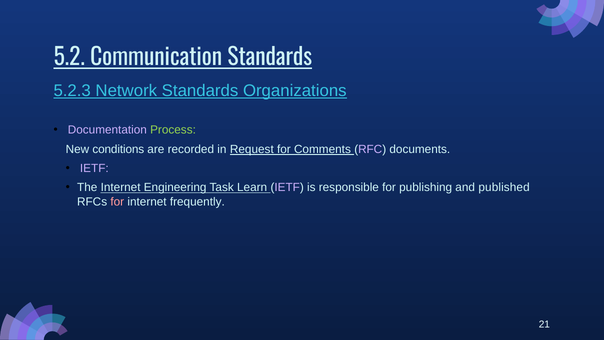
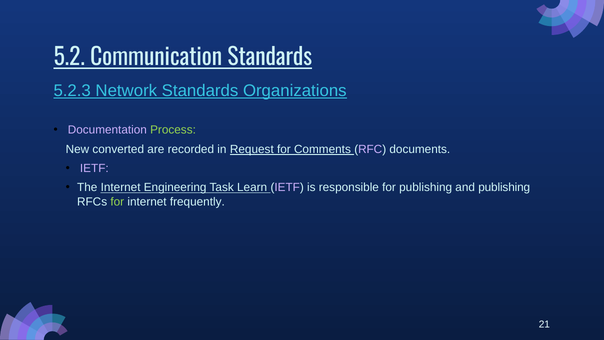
conditions: conditions -> converted (118, 149)
and published: published -> publishing (504, 187)
for colour: pink -> light green (117, 202)
